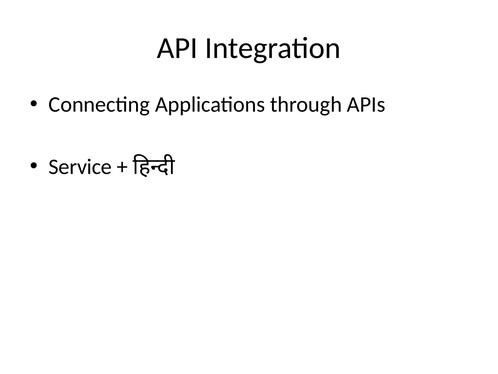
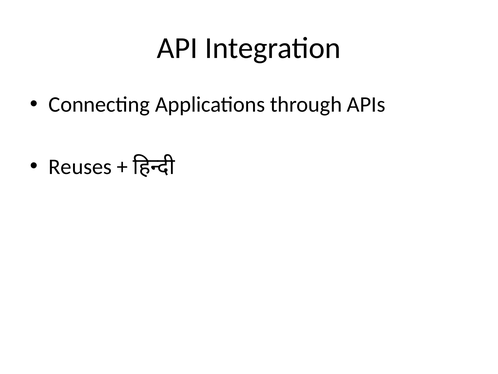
Service: Service -> Reuses (80, 166)
